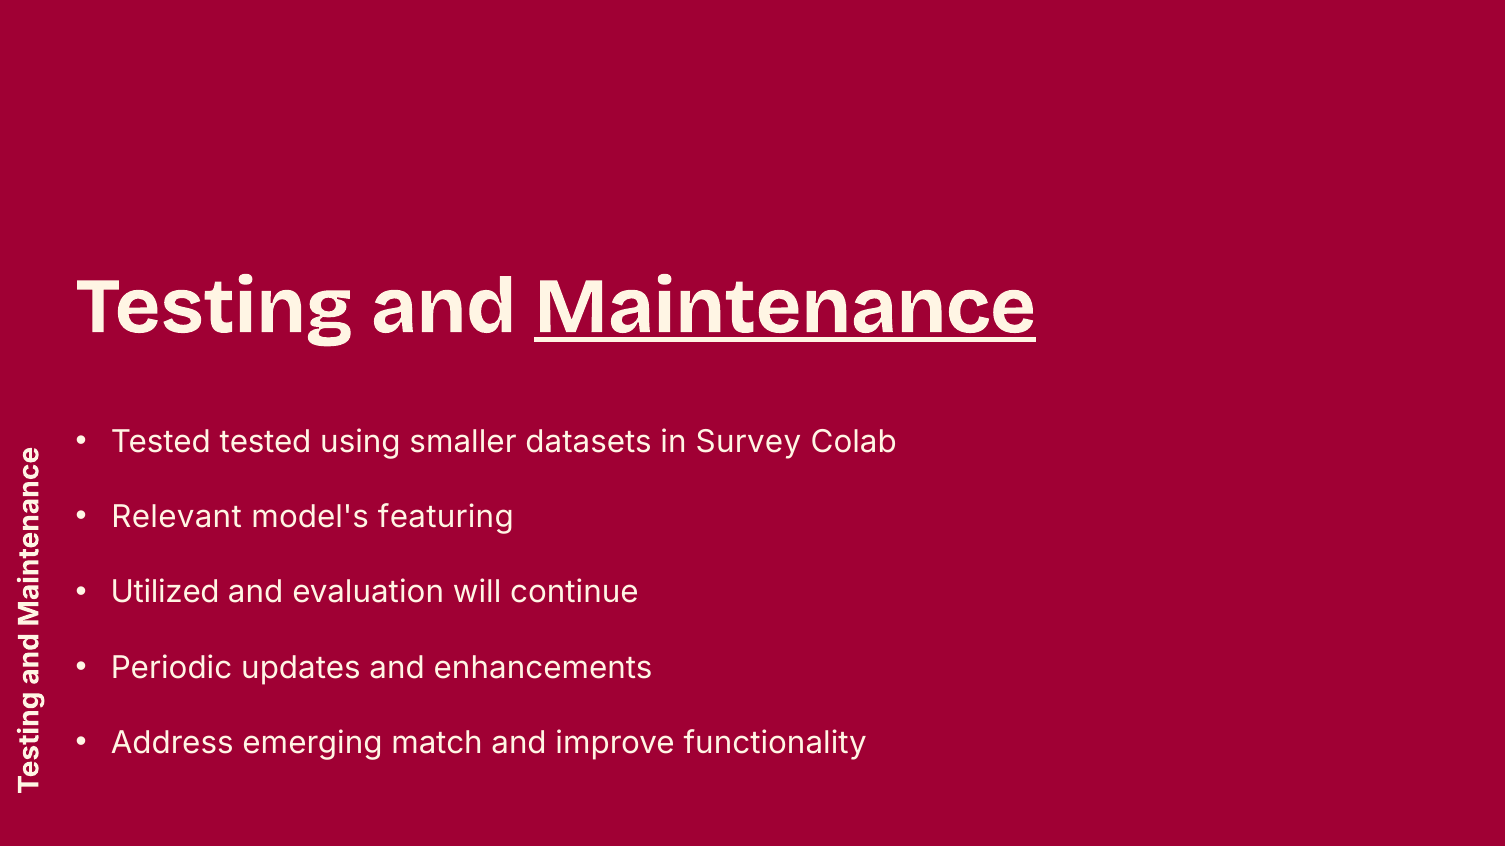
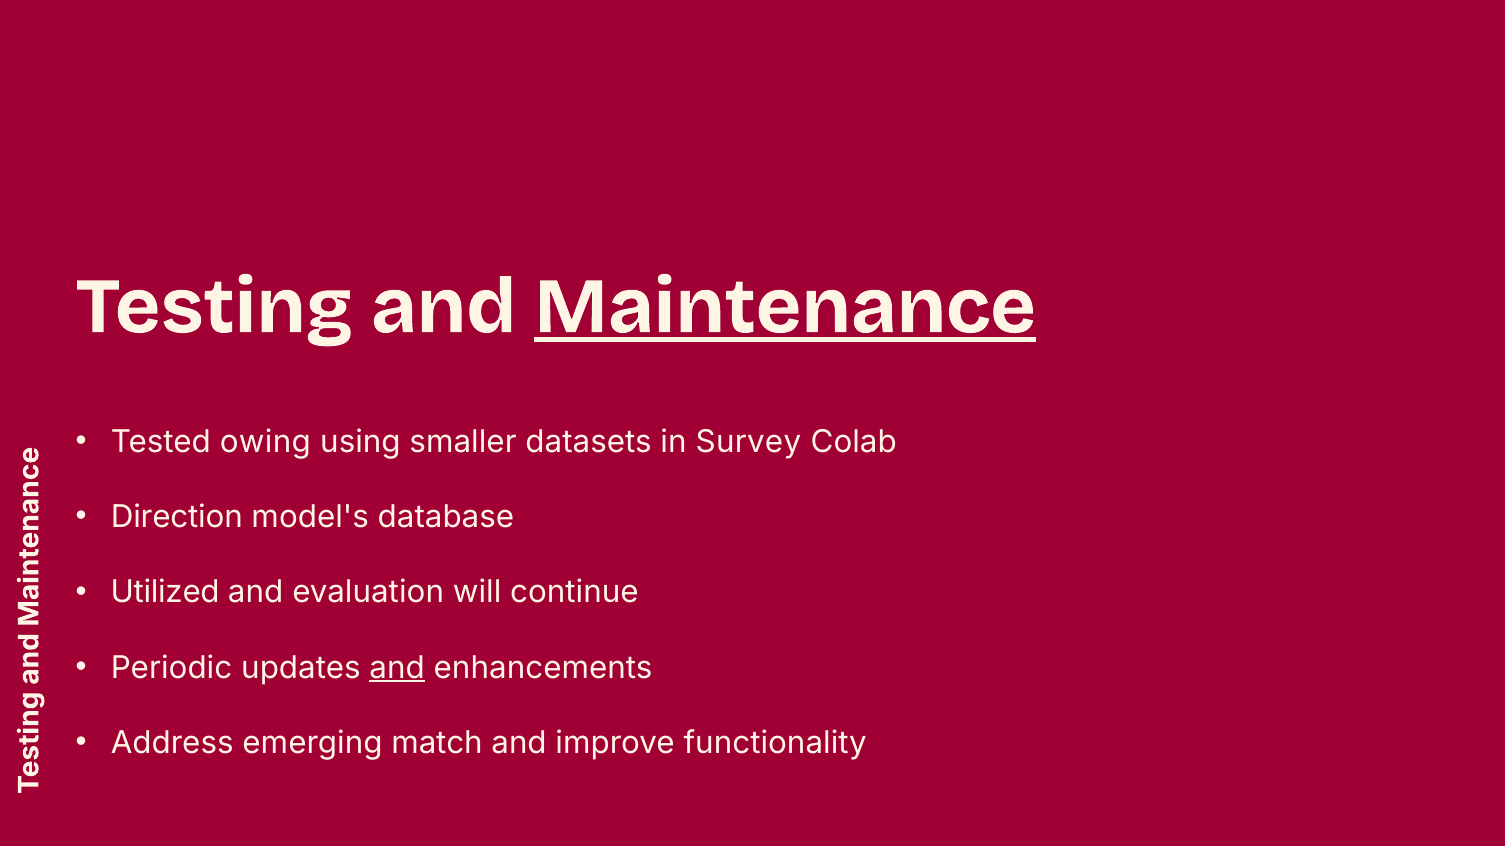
Tested tested: tested -> owing (265, 442)
Relevant: Relevant -> Direction (177, 518)
featuring: featuring -> database (446, 518)
and underline: none -> present (397, 668)
